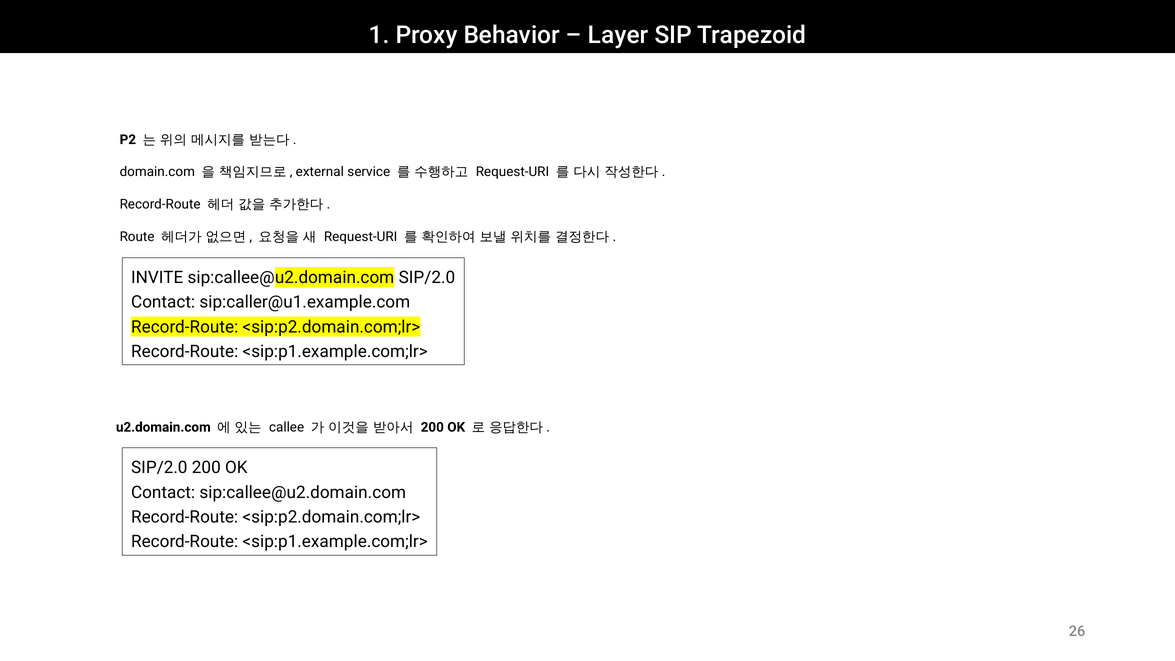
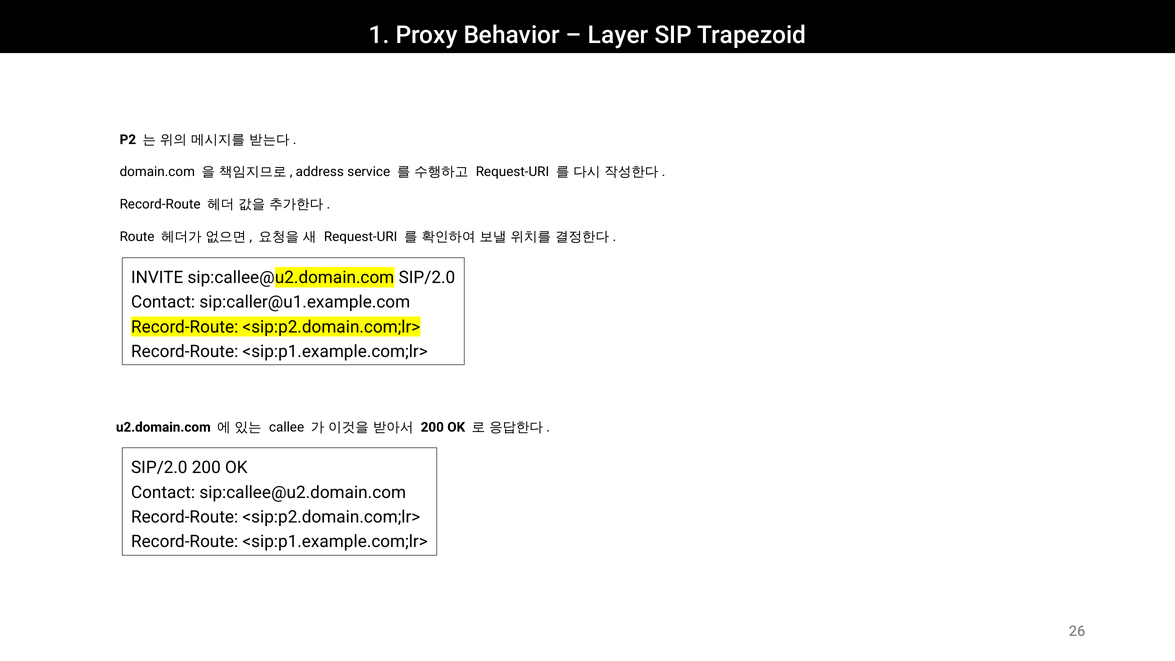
external: external -> address (320, 172)
